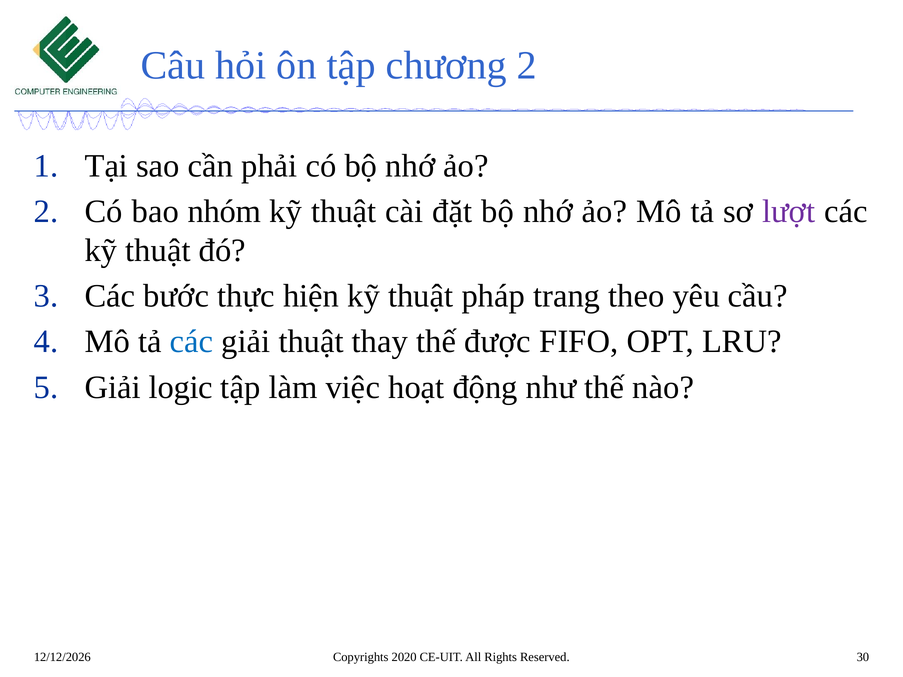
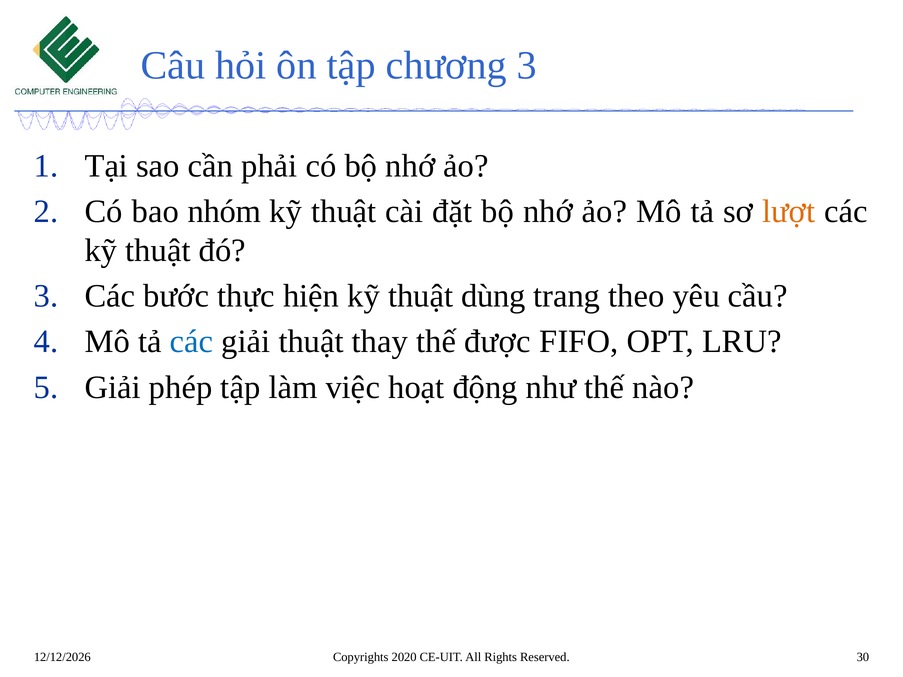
chương 2: 2 -> 3 (527, 65)
lượt colour: purple -> orange (789, 211)
pháp: pháp -> dùng (493, 296)
logic: logic -> phép (181, 387)
